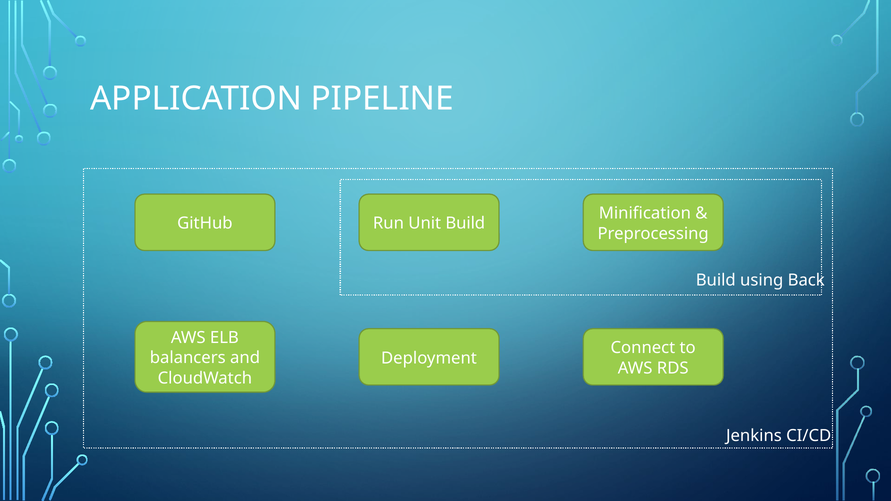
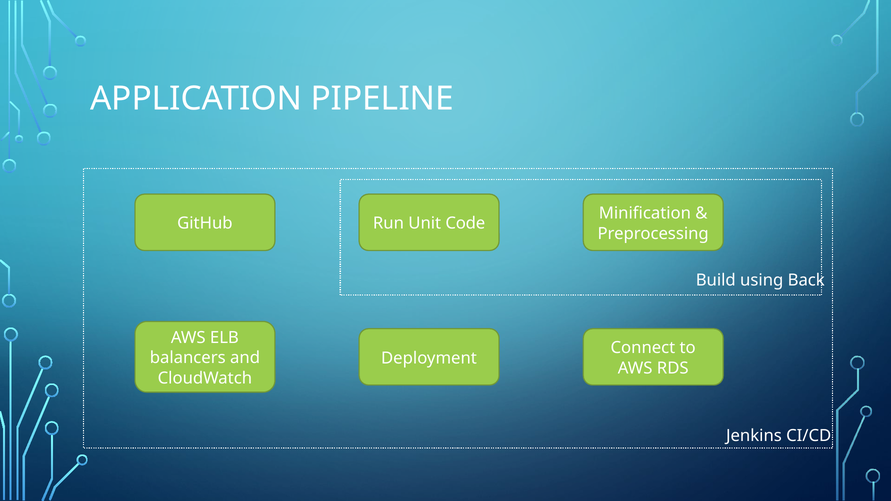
Unit Build: Build -> Code (465, 224)
